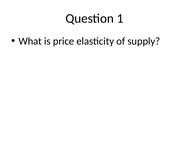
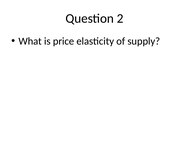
1: 1 -> 2 (120, 18)
